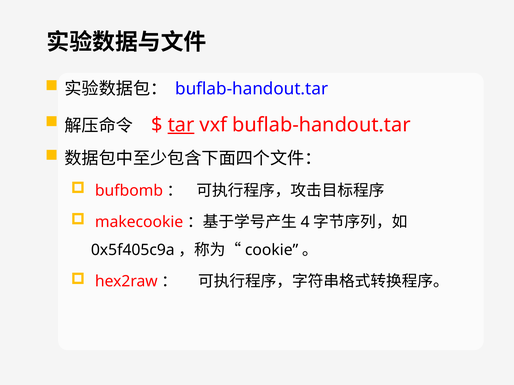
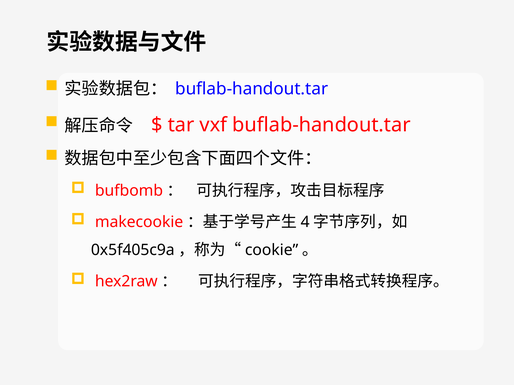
tar underline: present -> none (181, 125)
